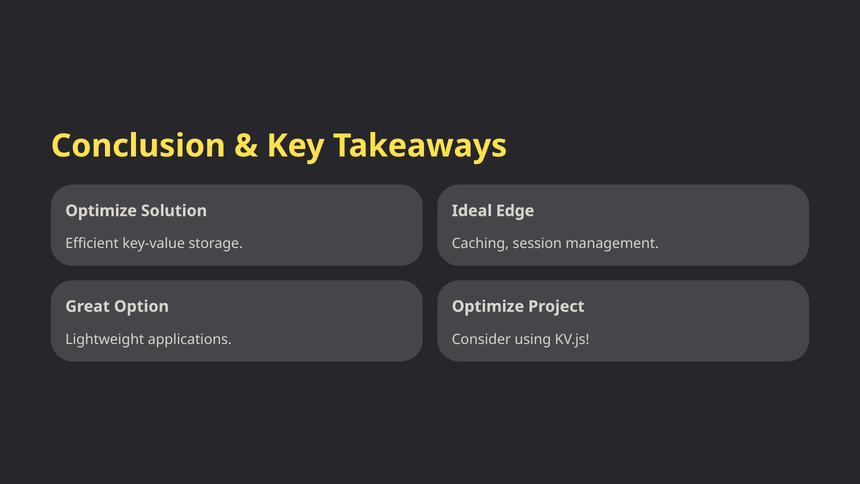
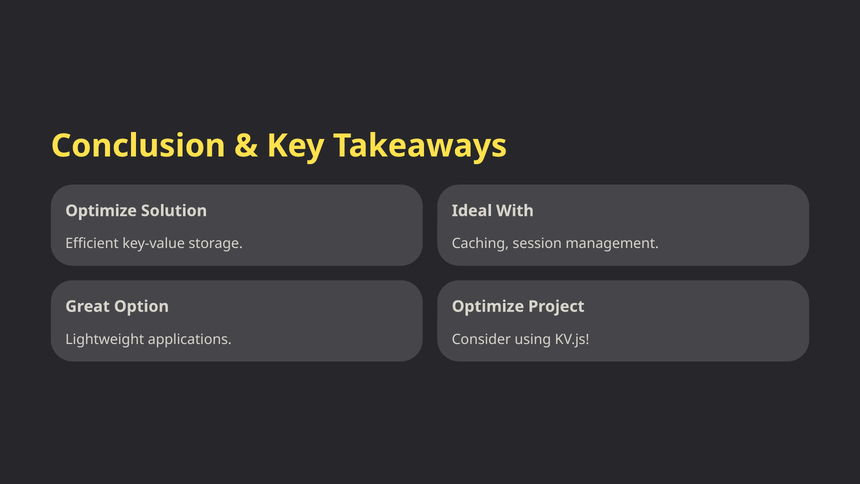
Edge: Edge -> With (515, 211)
